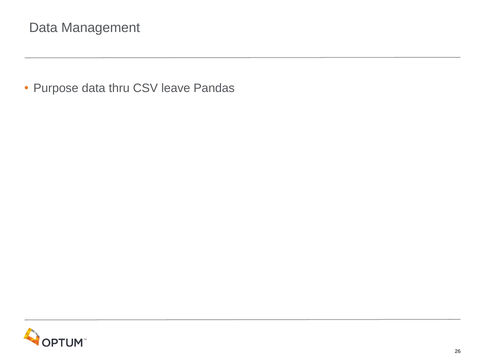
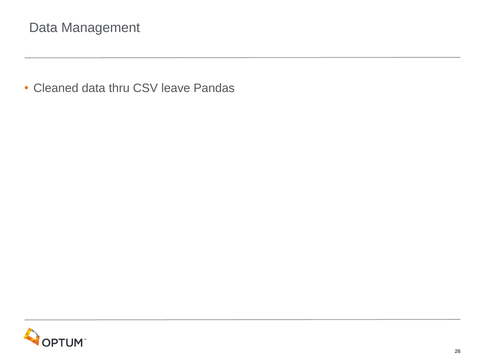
Purpose: Purpose -> Cleaned (56, 88)
